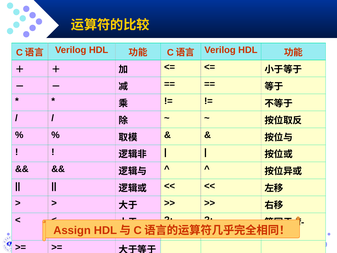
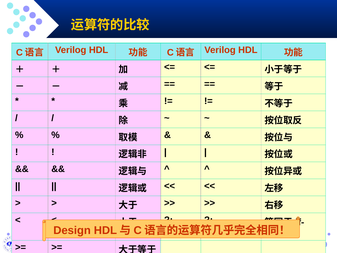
Assign: Assign -> Design (72, 230)
